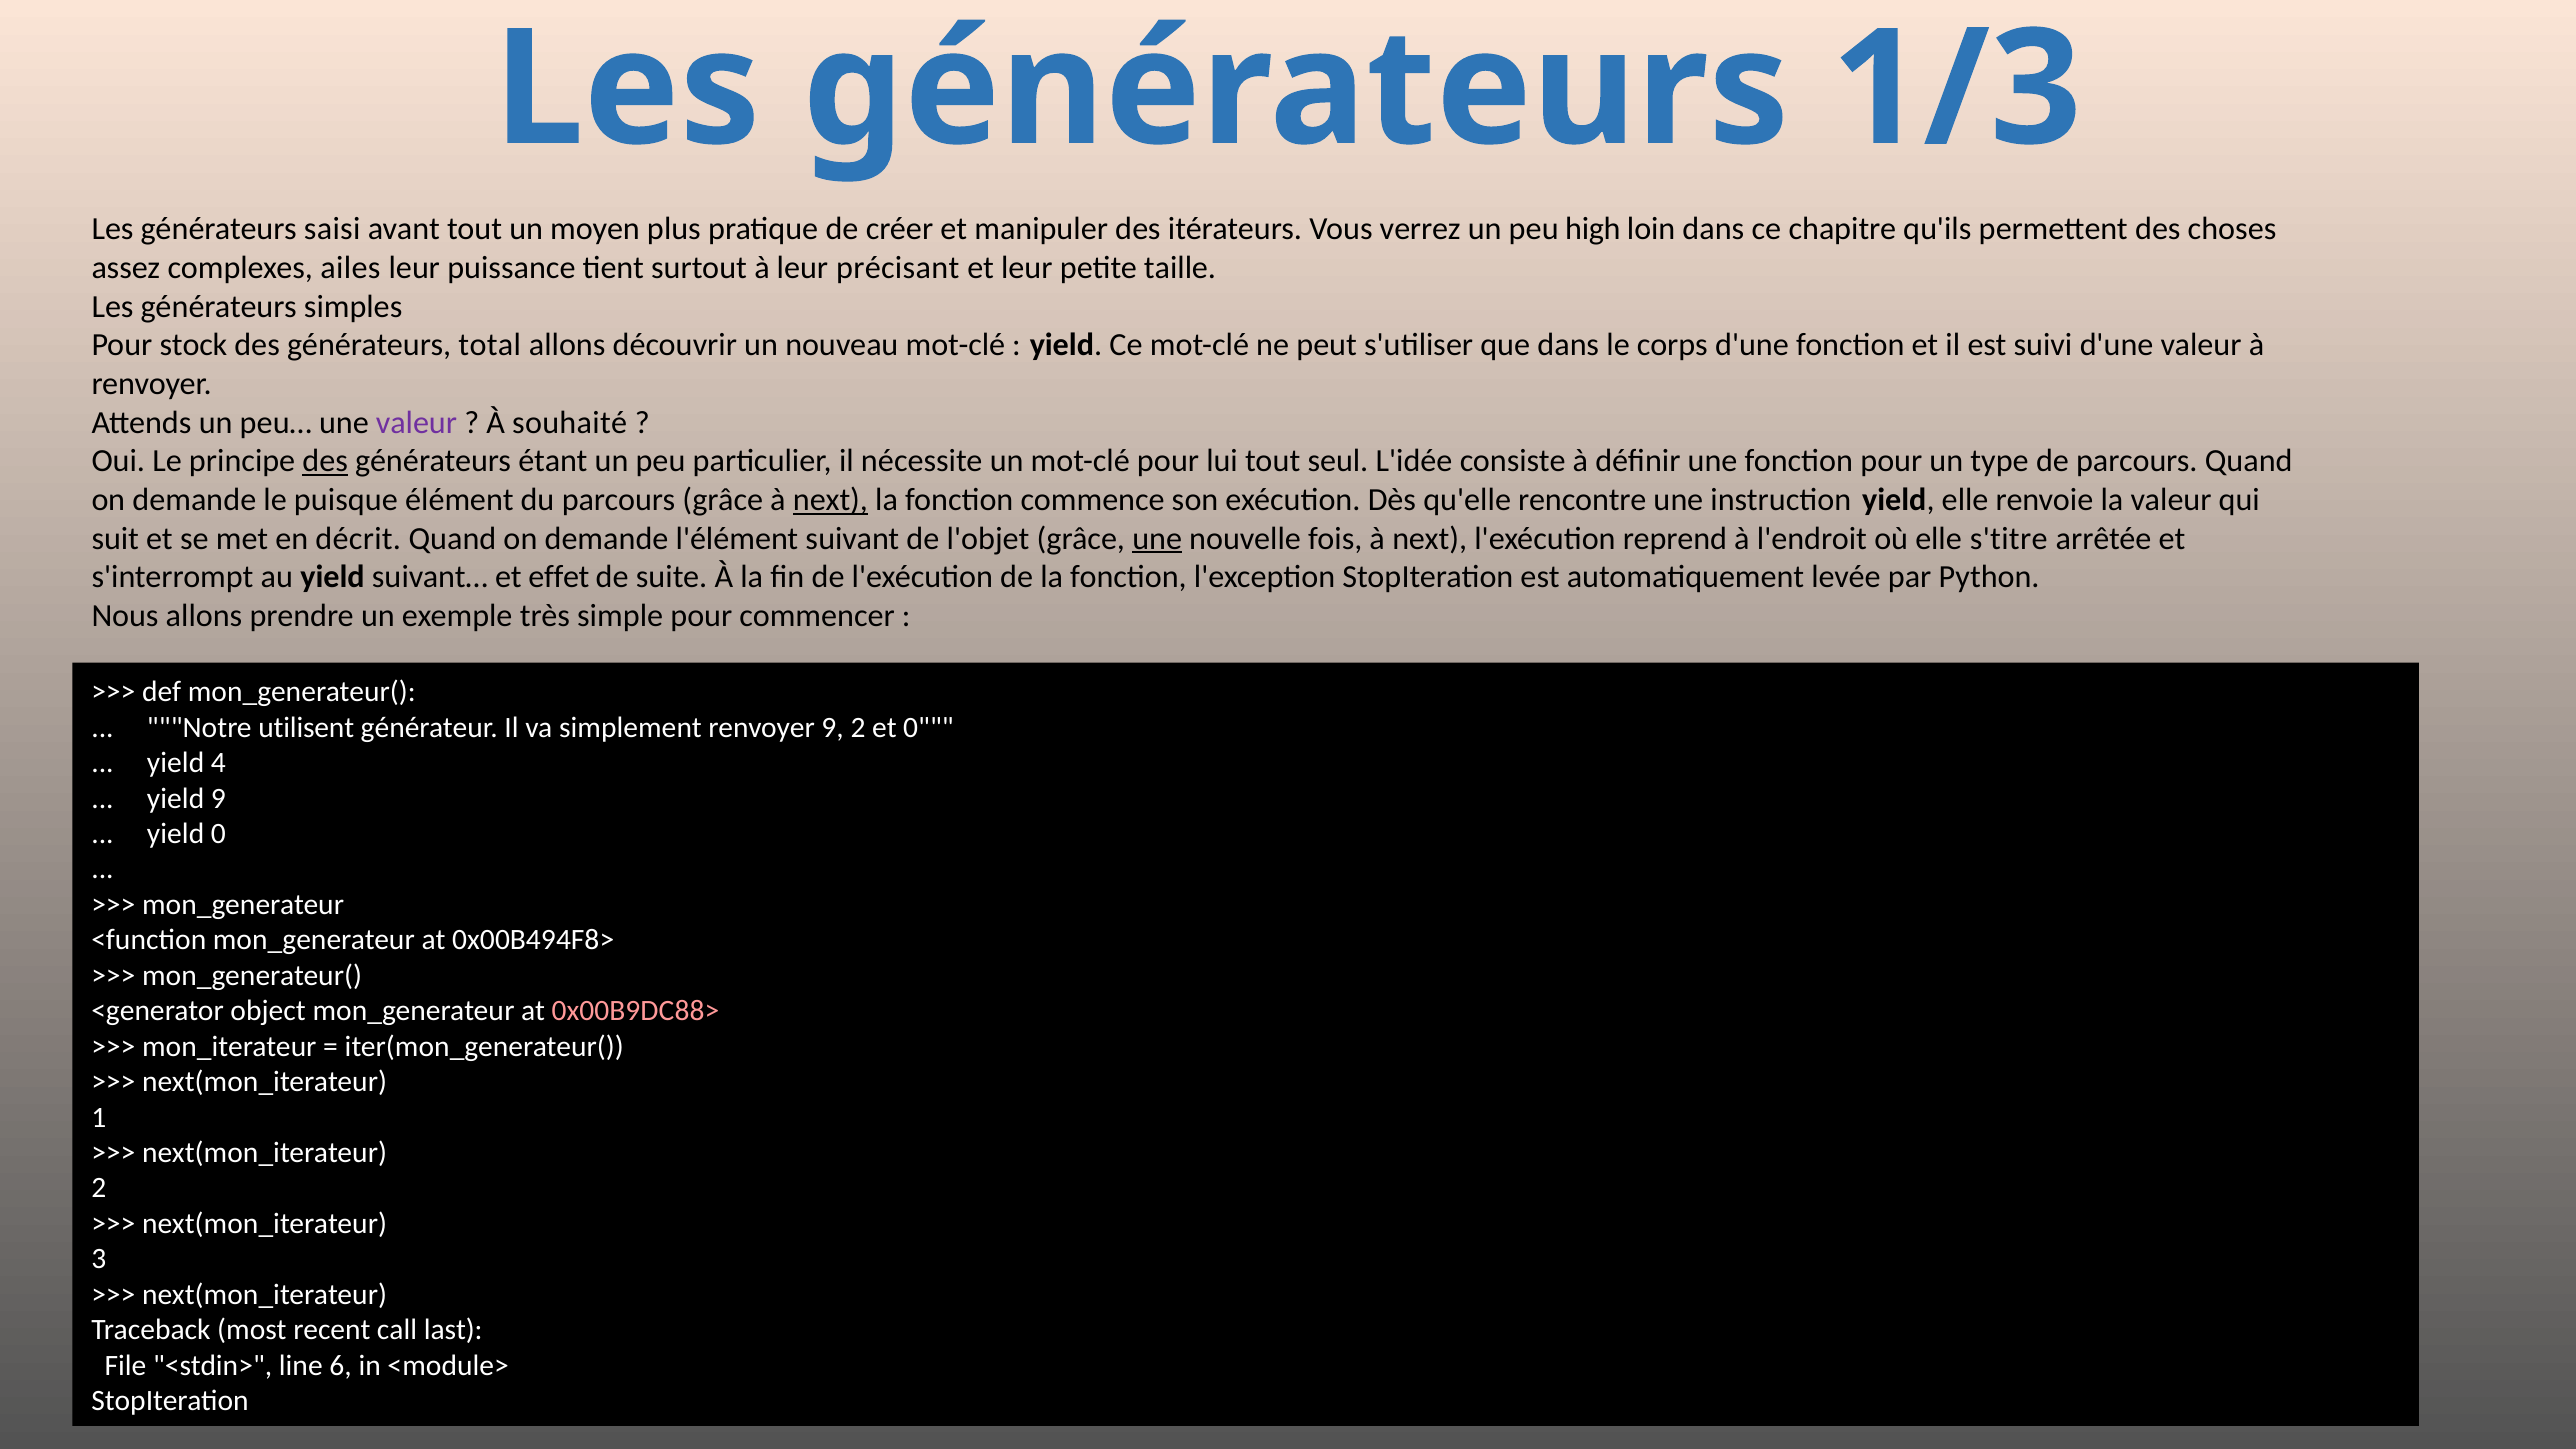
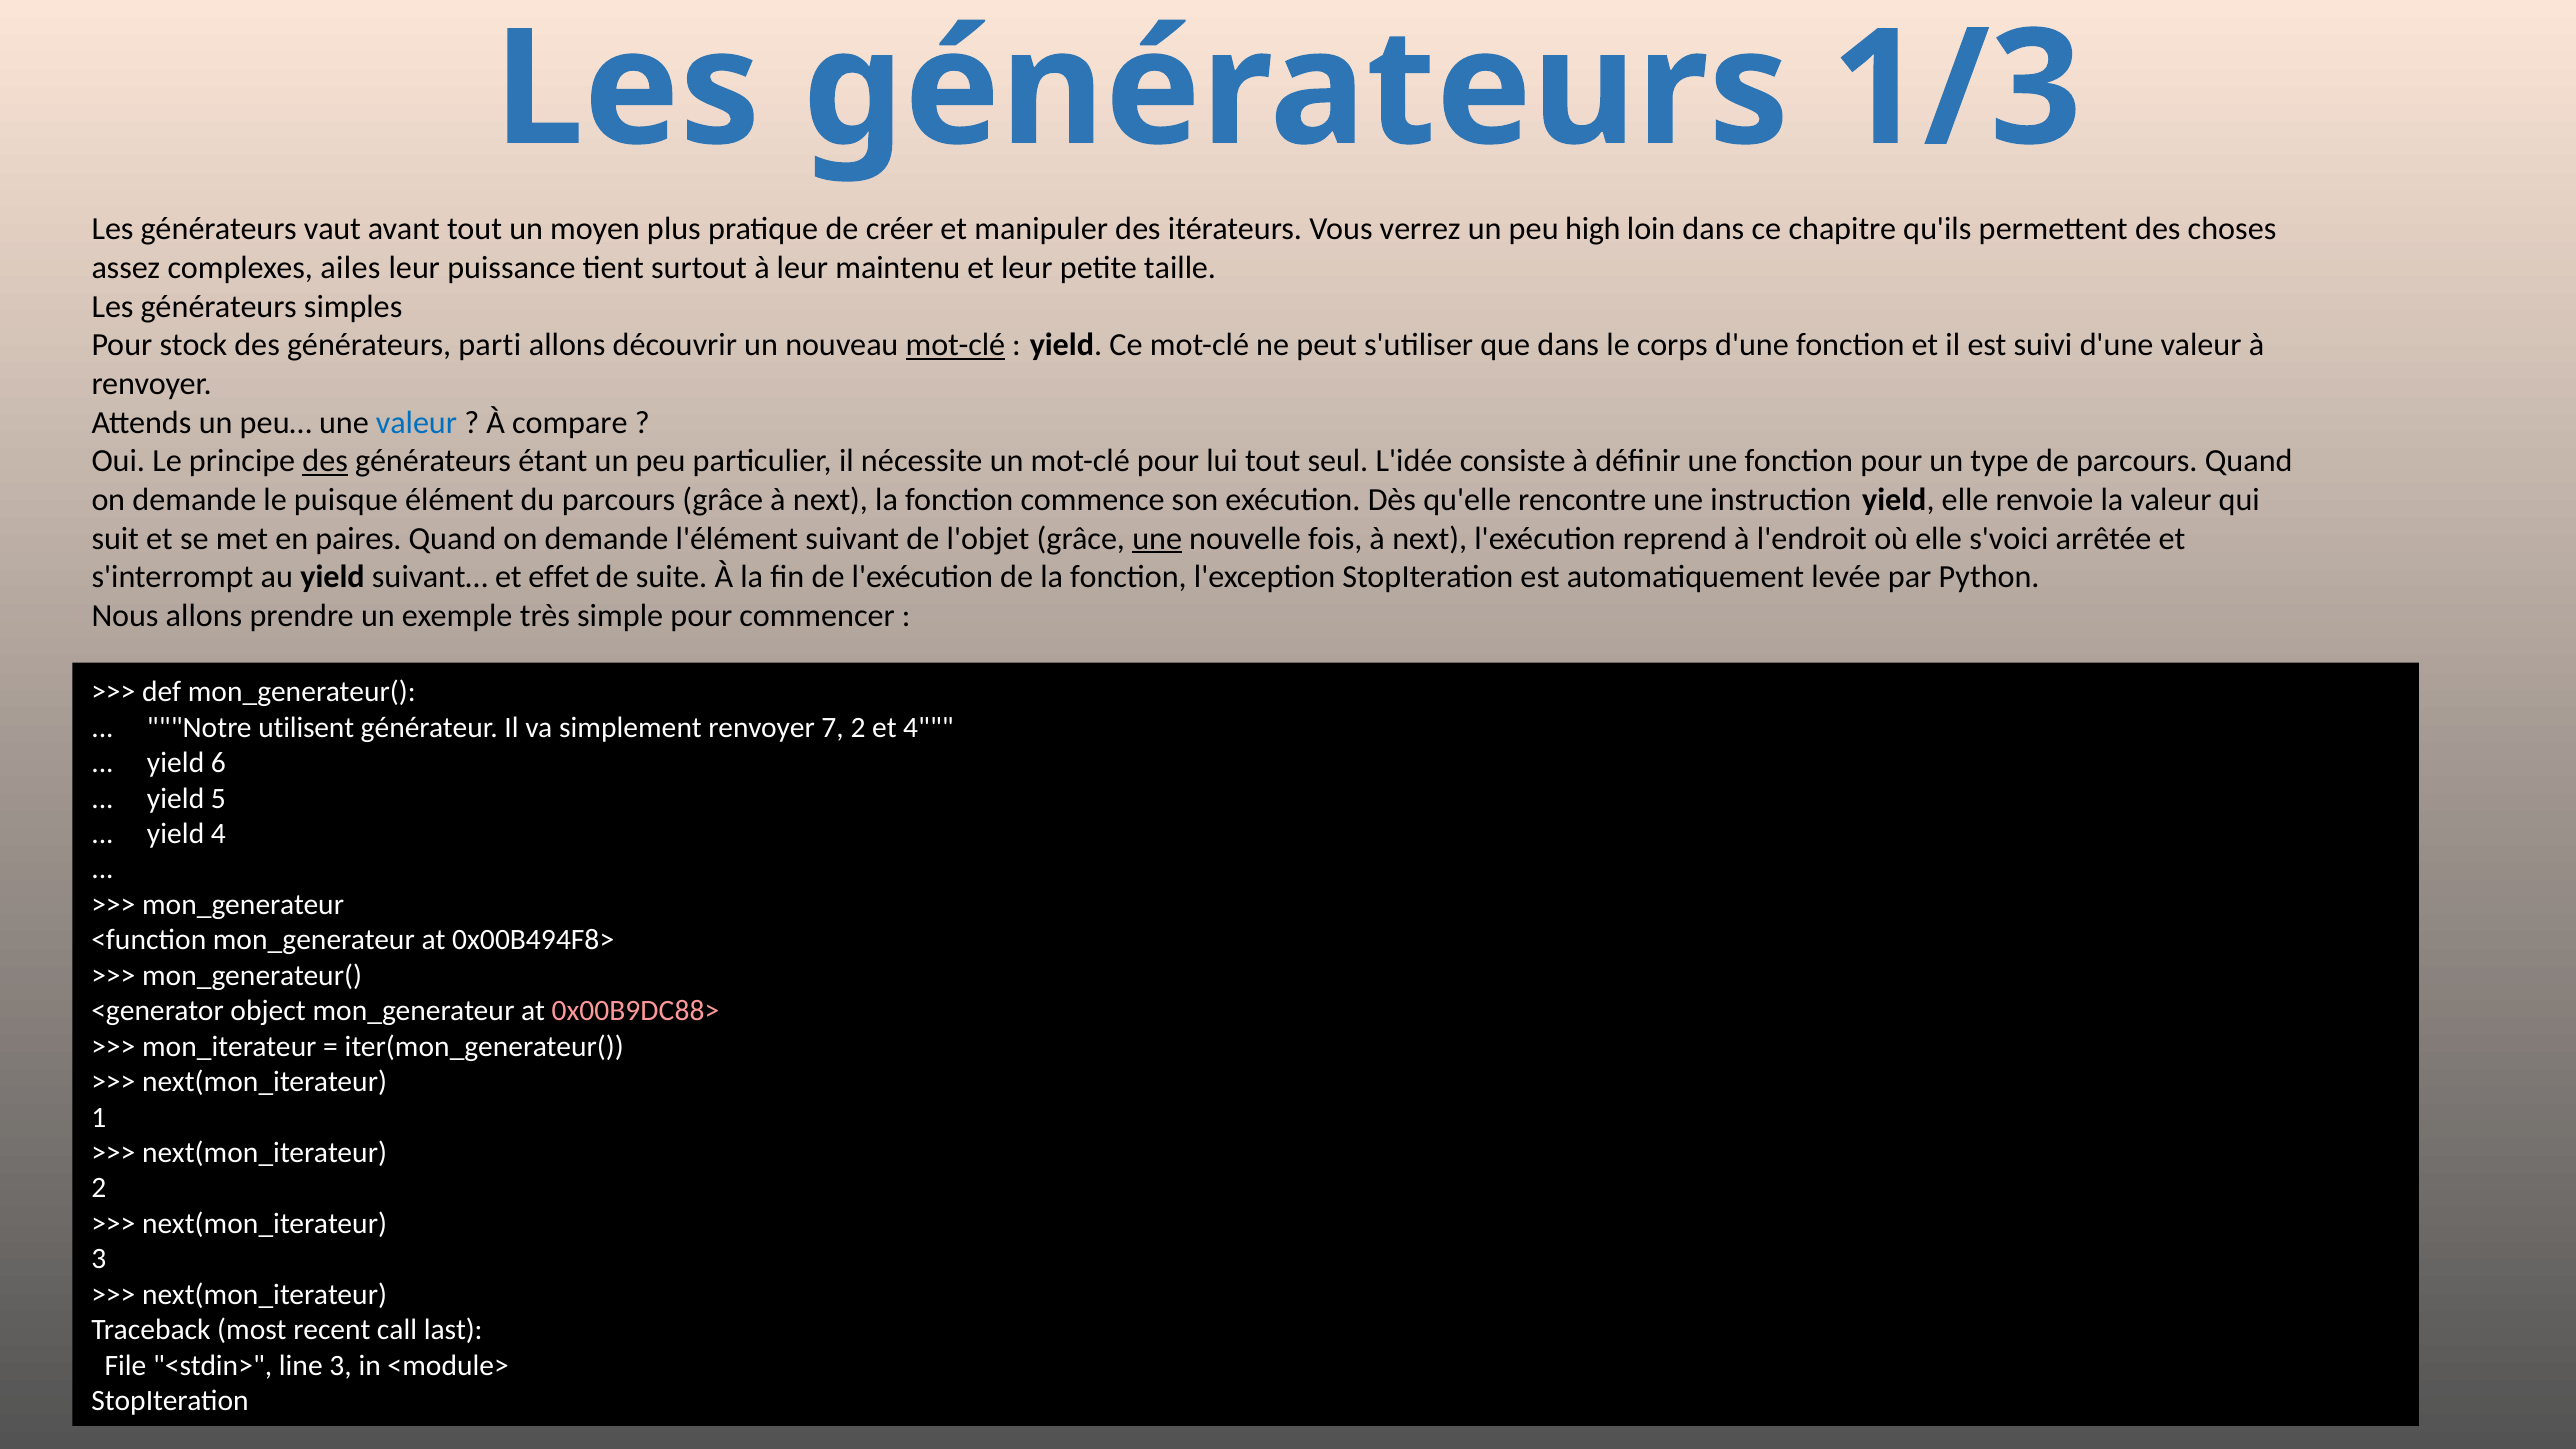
saisi: saisi -> vaut (332, 229)
précisant: précisant -> maintenu (898, 268)
total: total -> parti (490, 345)
mot-clé underline: none -> present (955, 345)
valeur colour: purple -> blue (416, 423)
souhaité: souhaité -> compare (570, 423)
next underline: present -> none (830, 500)
décrit: décrit -> paires (359, 538)
s'titre: s'titre -> s'voici (2009, 538)
renvoyer 9: 9 -> 7 (833, 727)
et 0: 0 -> 4 (928, 727)
4: 4 -> 6 (218, 763)
yield 9: 9 -> 5 (218, 798)
yield 0: 0 -> 4 (218, 834)
line 6: 6 -> 3 (341, 1365)
